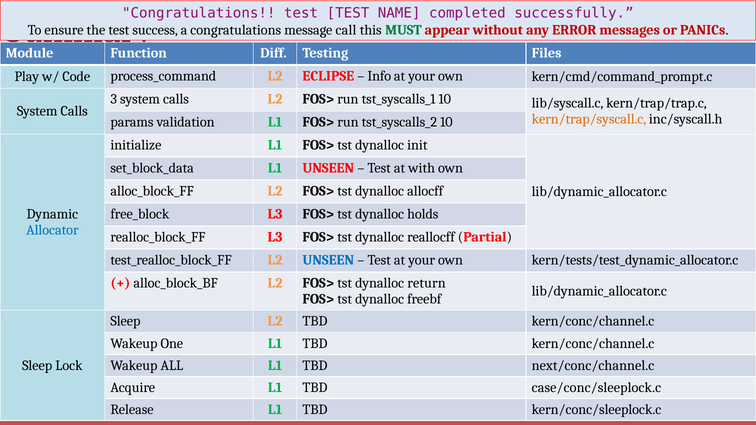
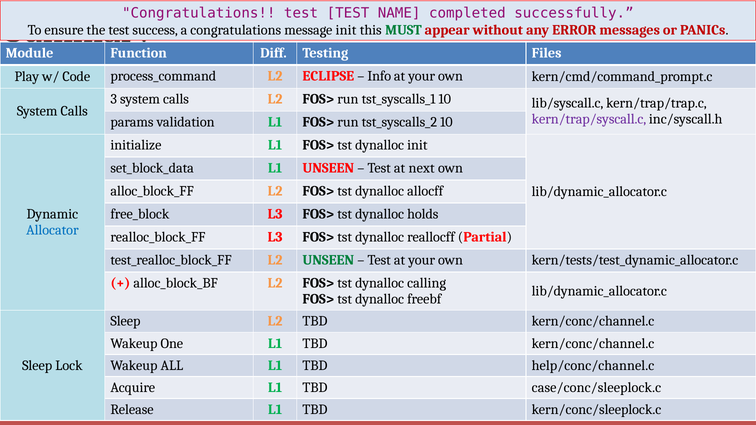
message call: call -> init (346, 30)
kern/trap/syscall.c colour: orange -> purple (589, 119)
with: with -> next (422, 168)
UNSEEN colour: blue -> green (328, 260)
return: return -> calling (427, 283)
next/conc/channel.c: next/conc/channel.c -> help/conc/channel.c (593, 366)
